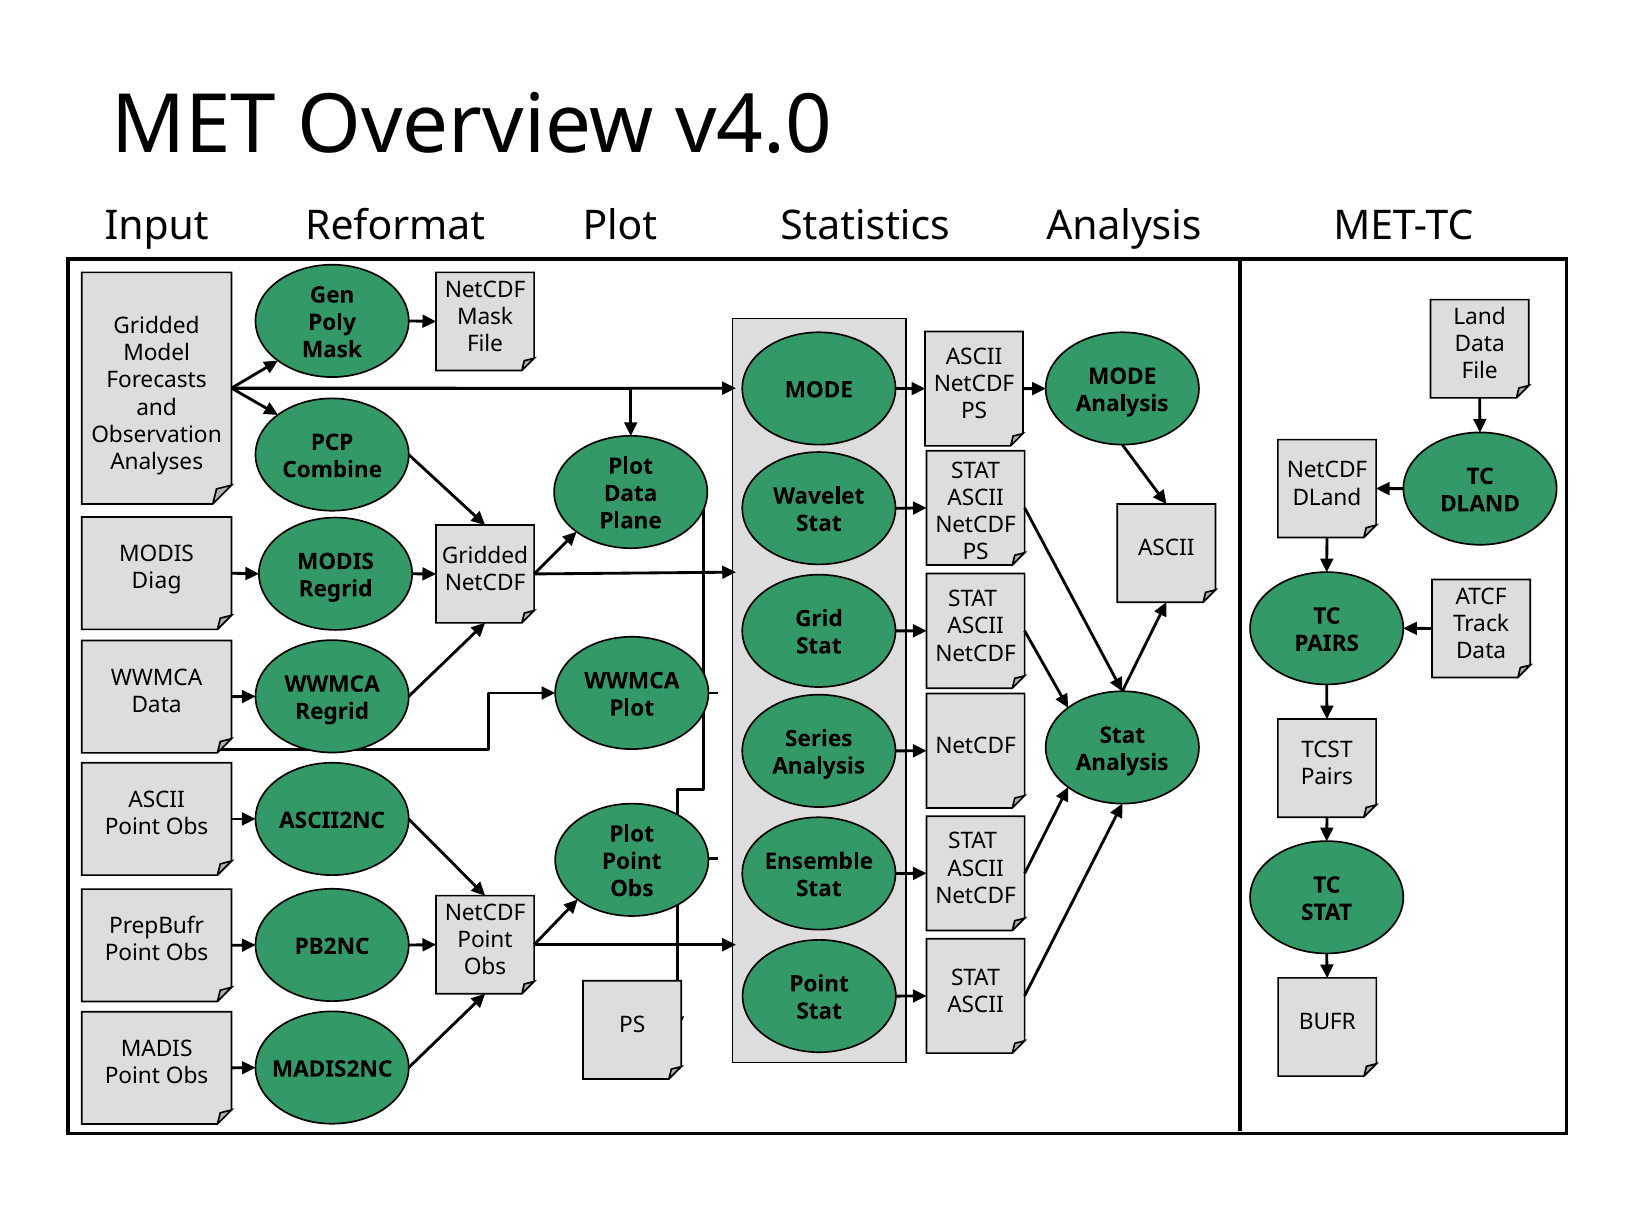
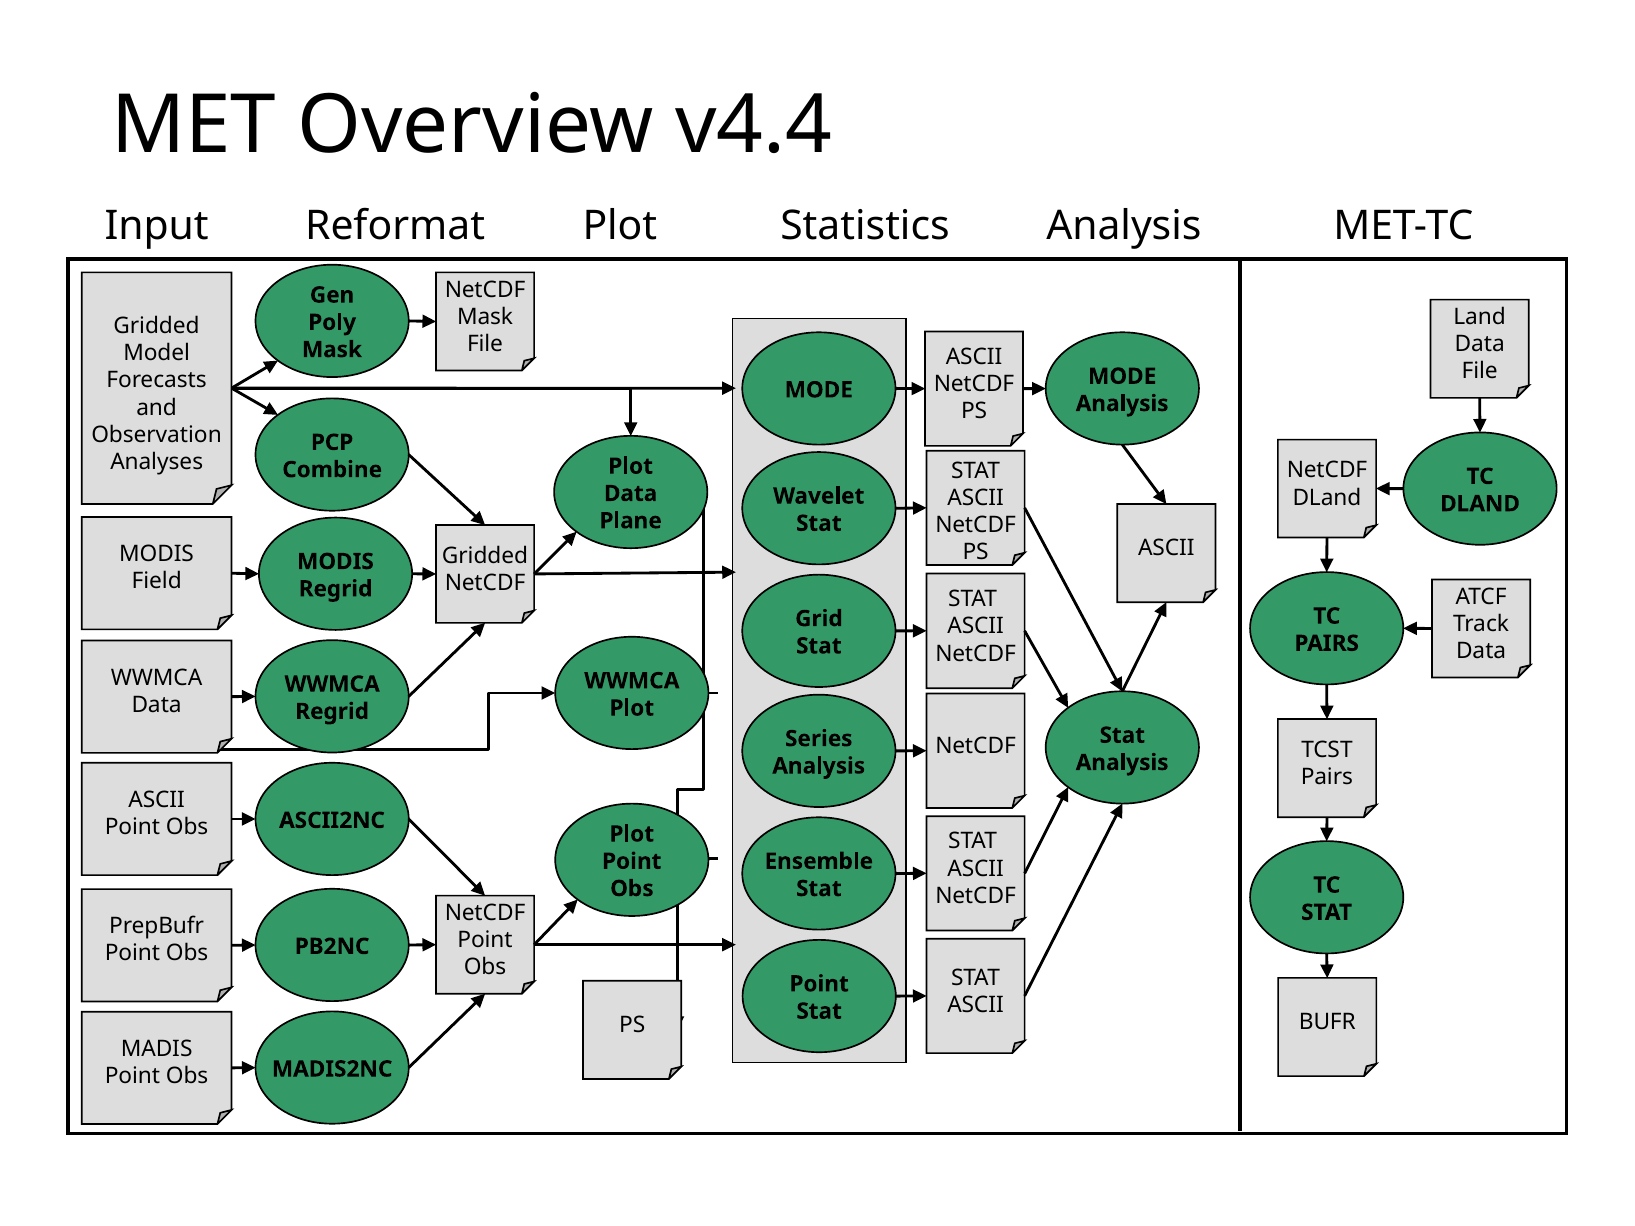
v4.0: v4.0 -> v4.4 (754, 125)
Diag: Diag -> Field (157, 581)
